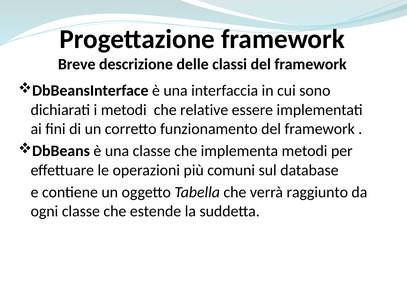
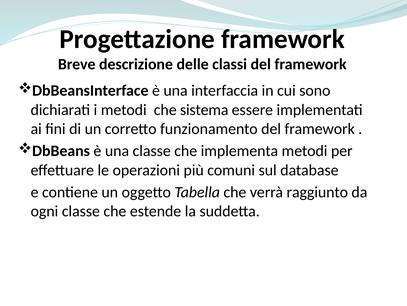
relative: relative -> sistema (204, 110)
